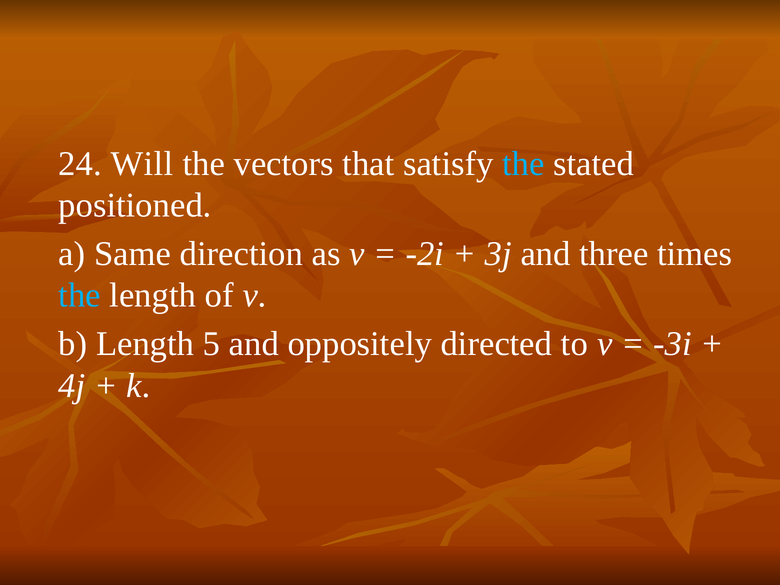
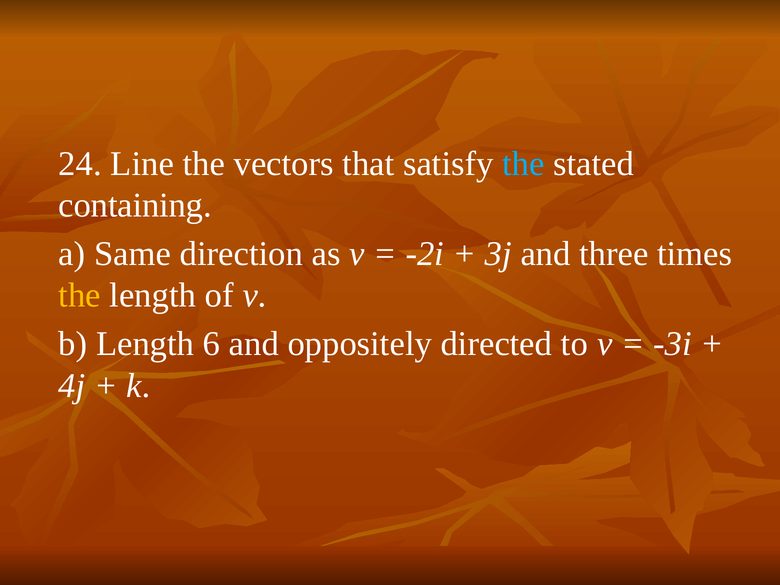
Will: Will -> Line (142, 164)
positioned: positioned -> containing (135, 205)
the colour: light blue -> yellow (80, 295)
5: 5 -> 6 (211, 344)
